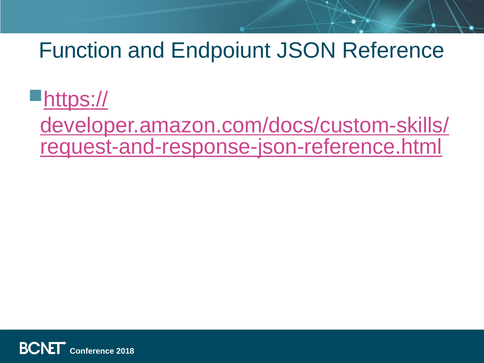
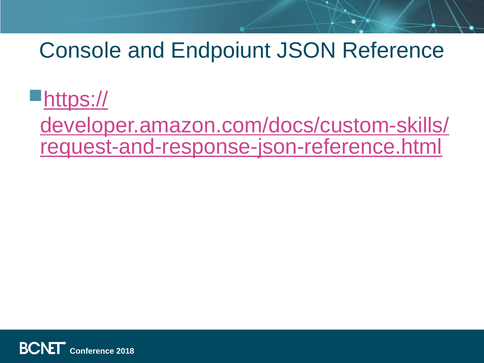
Function: Function -> Console (80, 51)
